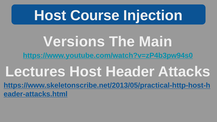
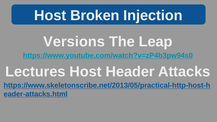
Course: Course -> Broken (95, 15)
Main: Main -> Leap (156, 42)
